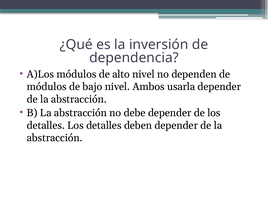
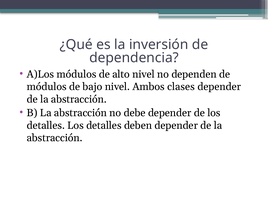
usarla: usarla -> clases (181, 87)
